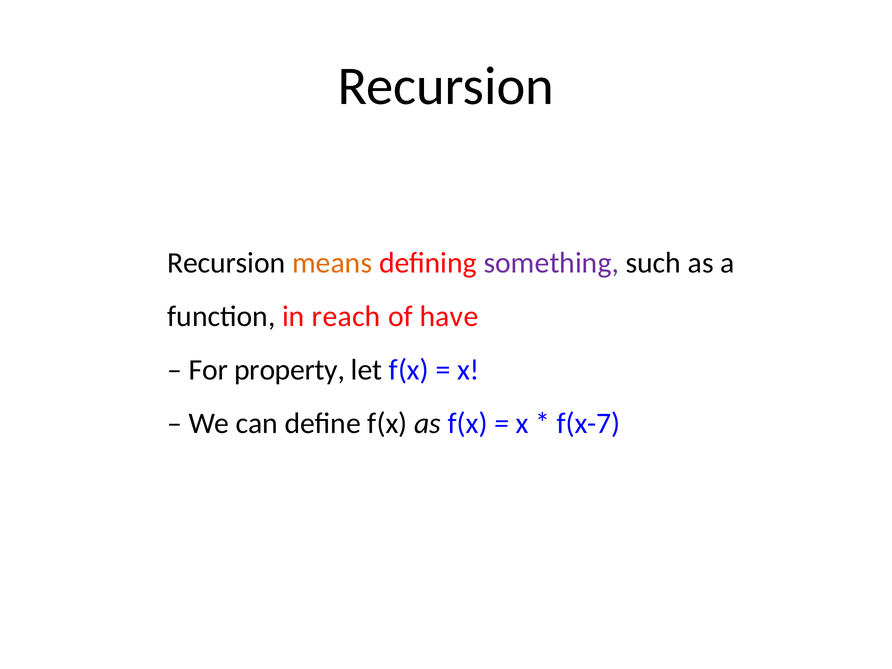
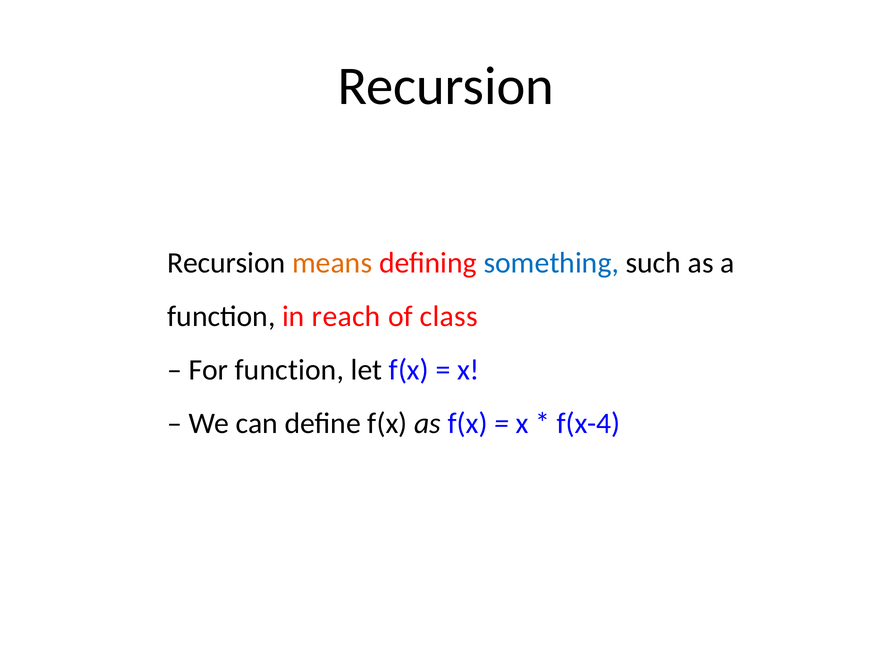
something colour: purple -> blue (551, 263)
have: have -> class (449, 316)
For property: property -> function (289, 370)
f(x-7: f(x-7 -> f(x-4 (588, 423)
